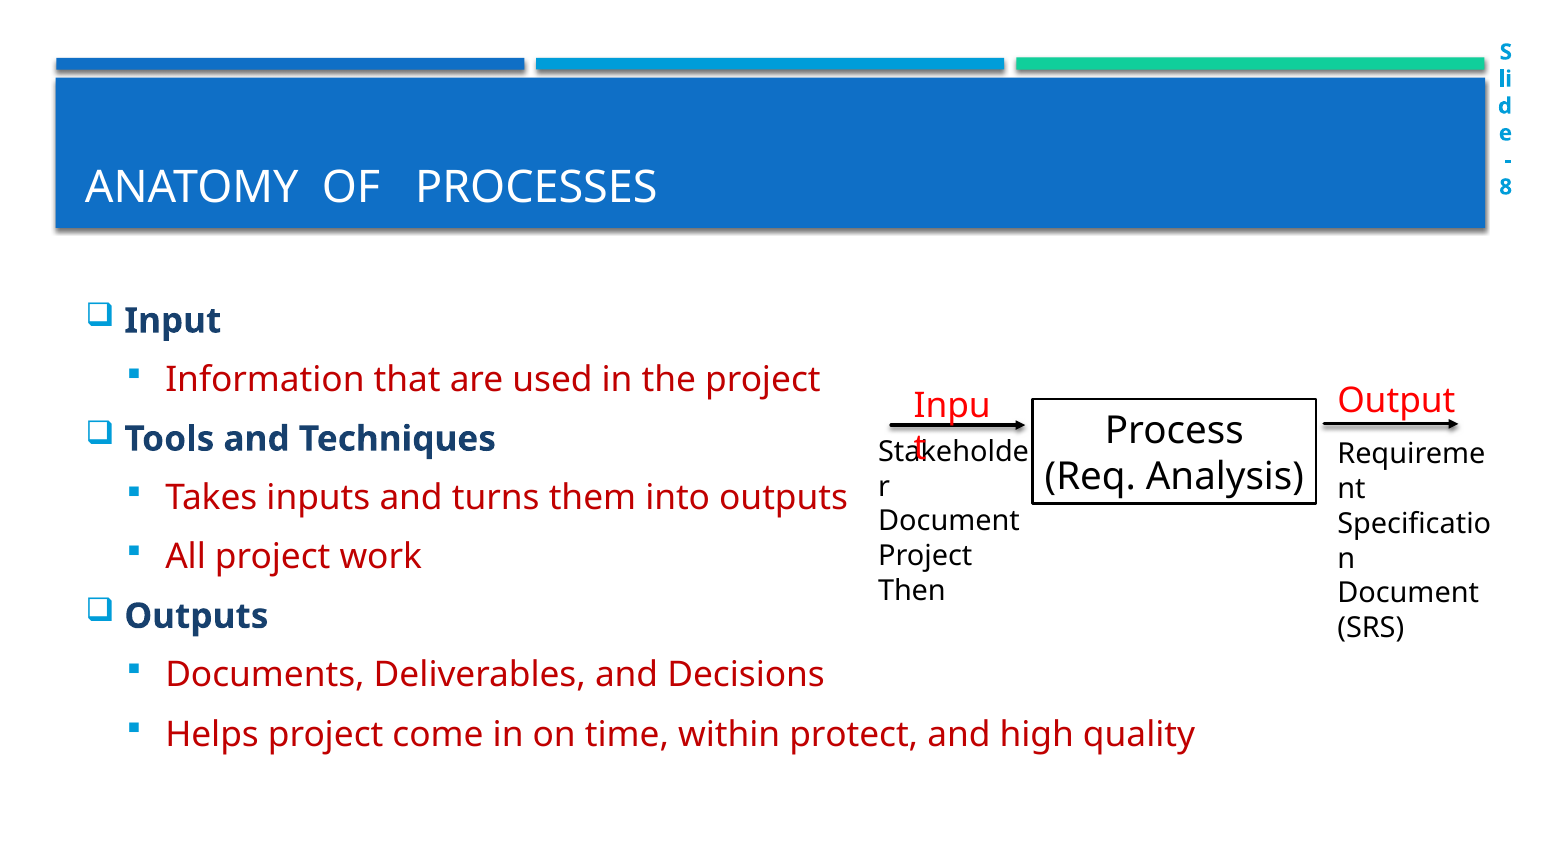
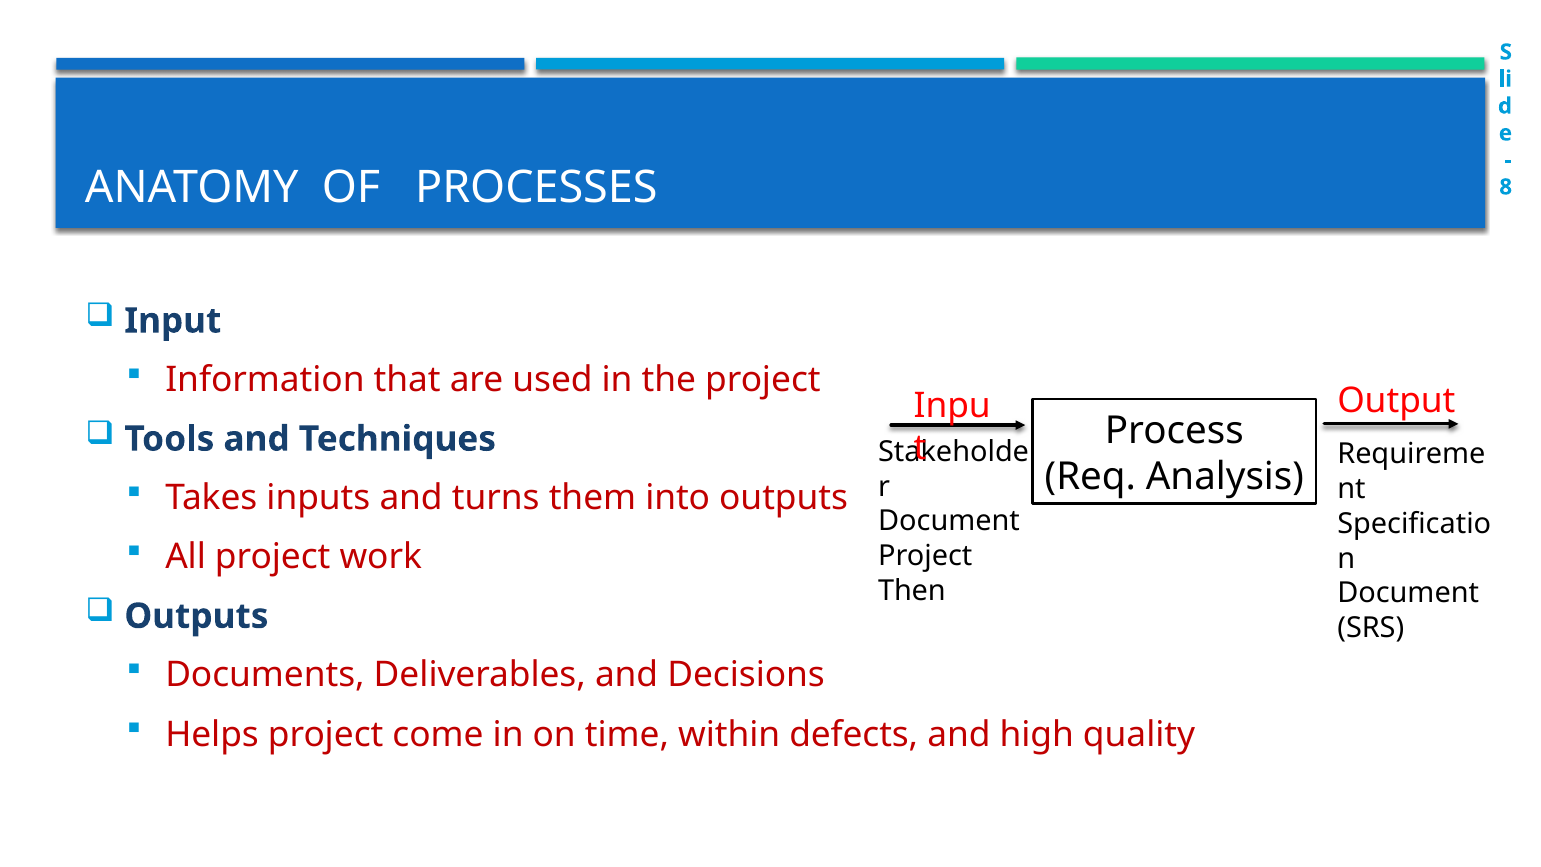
protect: protect -> defects (854, 734)
